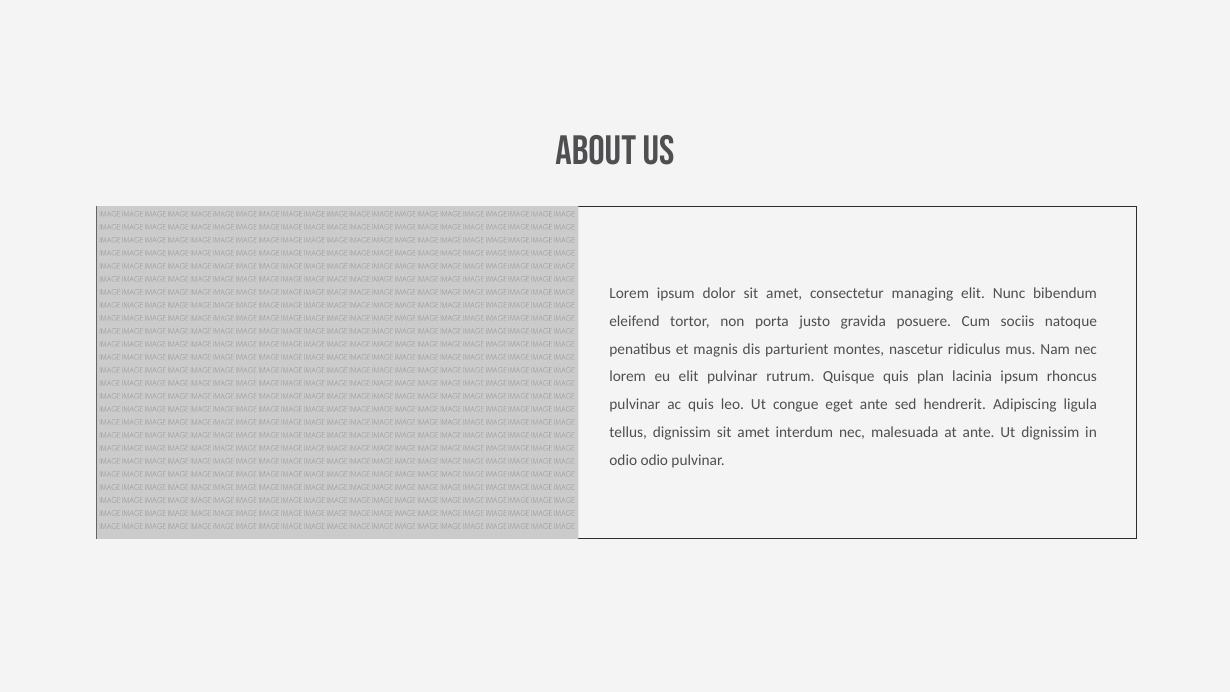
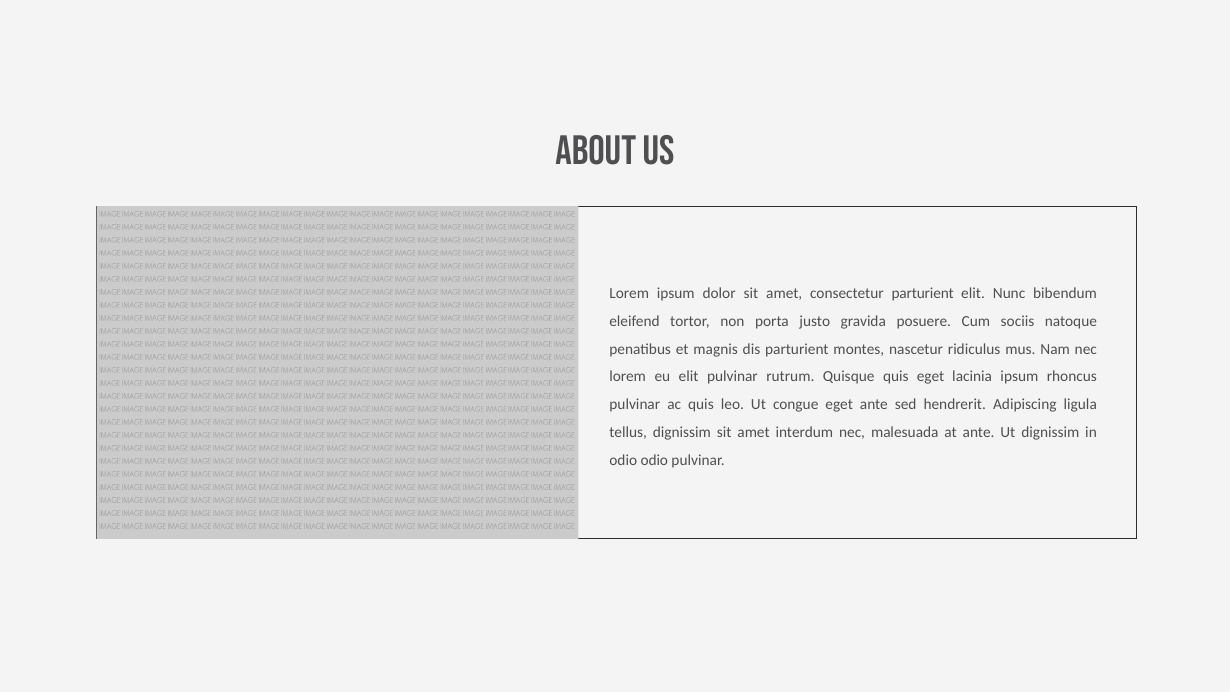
consectetur managing: managing -> parturient (923, 294)
quis plan: plan -> eget (931, 377)
